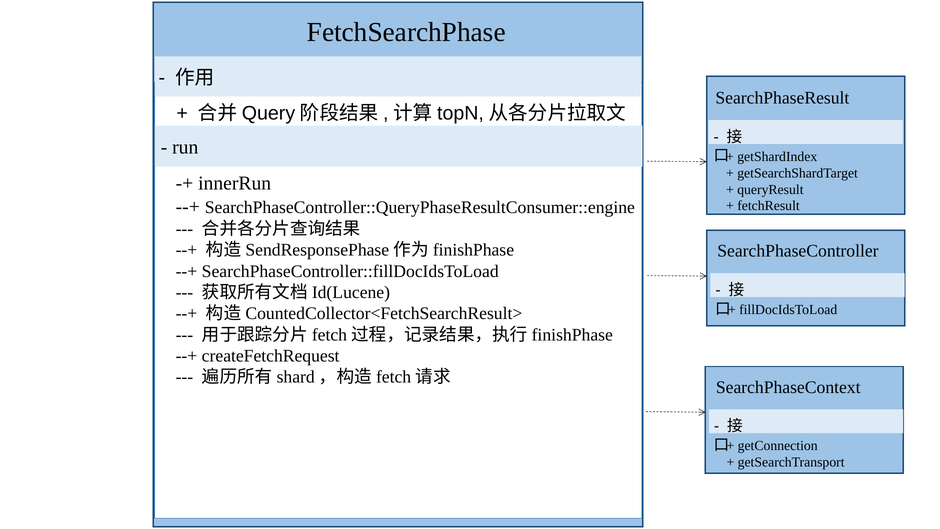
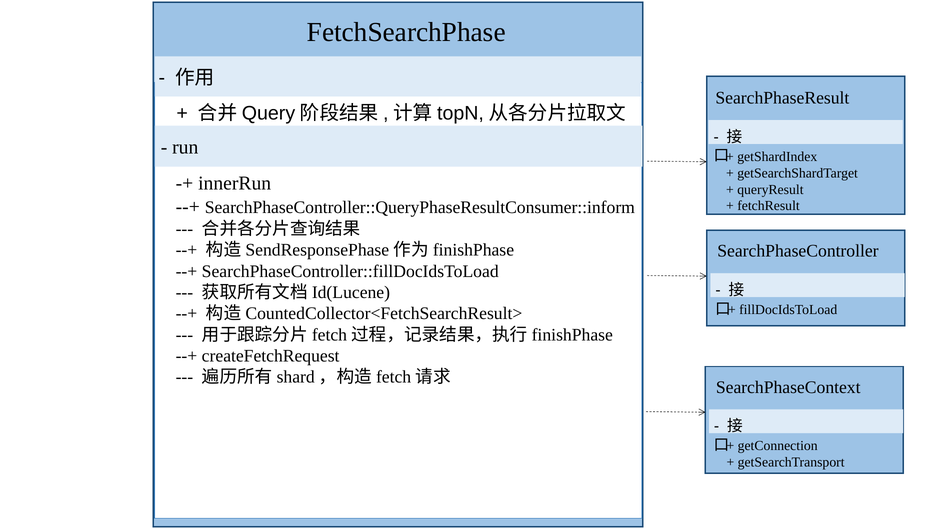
SearchPhaseController::QueryPhaseResultConsumer::engine: SearchPhaseController::QueryPhaseResultConsumer::engine -> SearchPhaseController::QueryPhaseResultConsumer::inform (420, 207)
